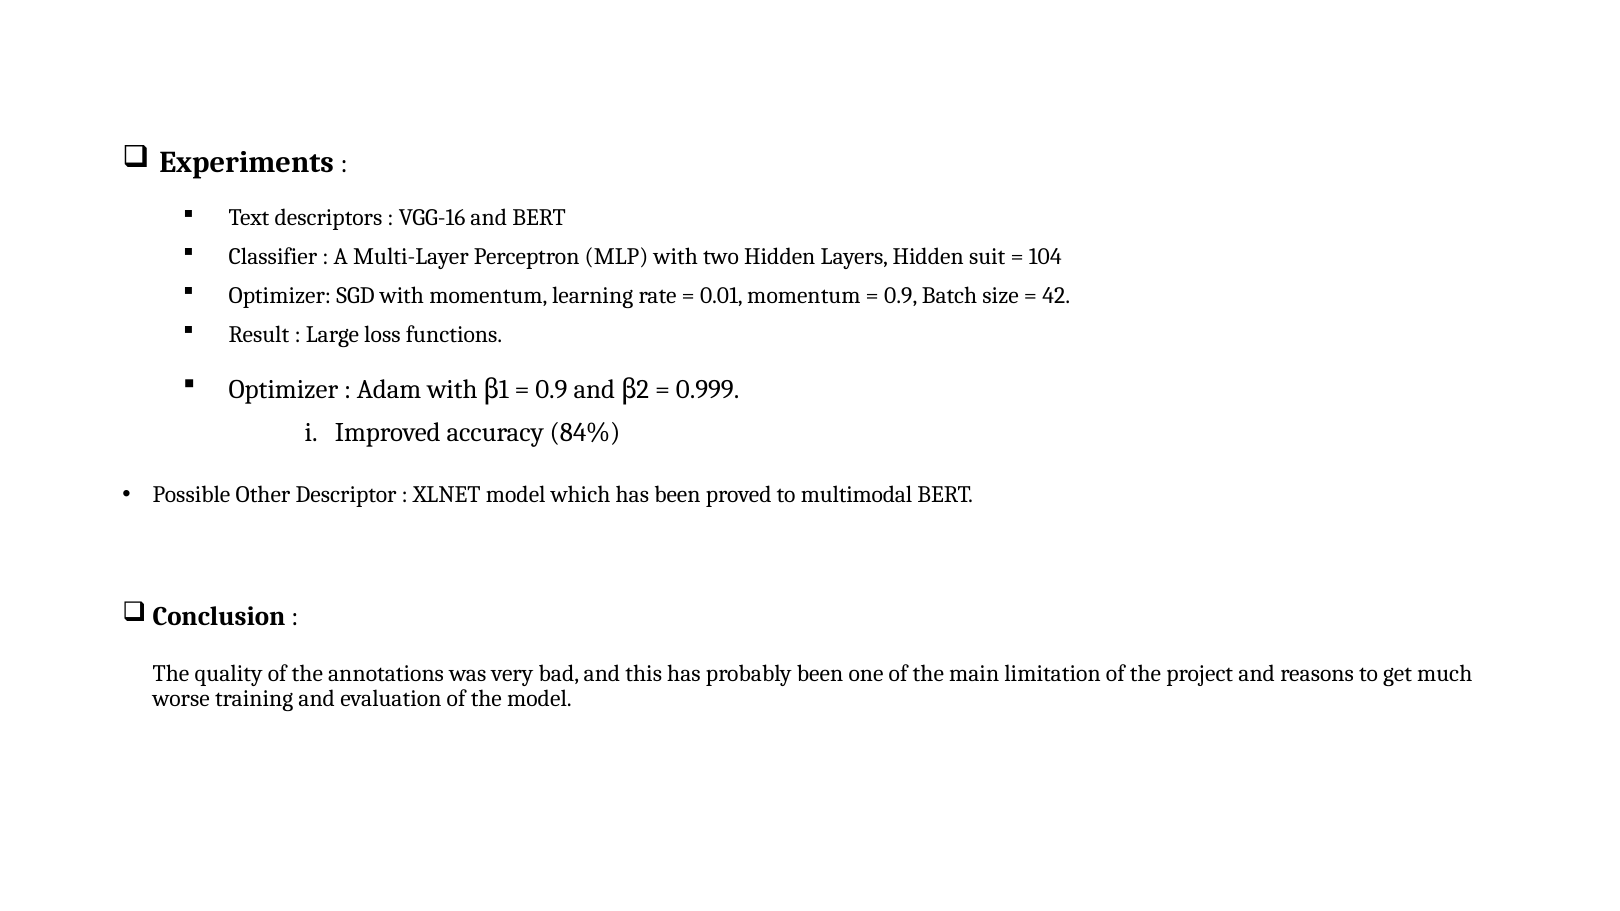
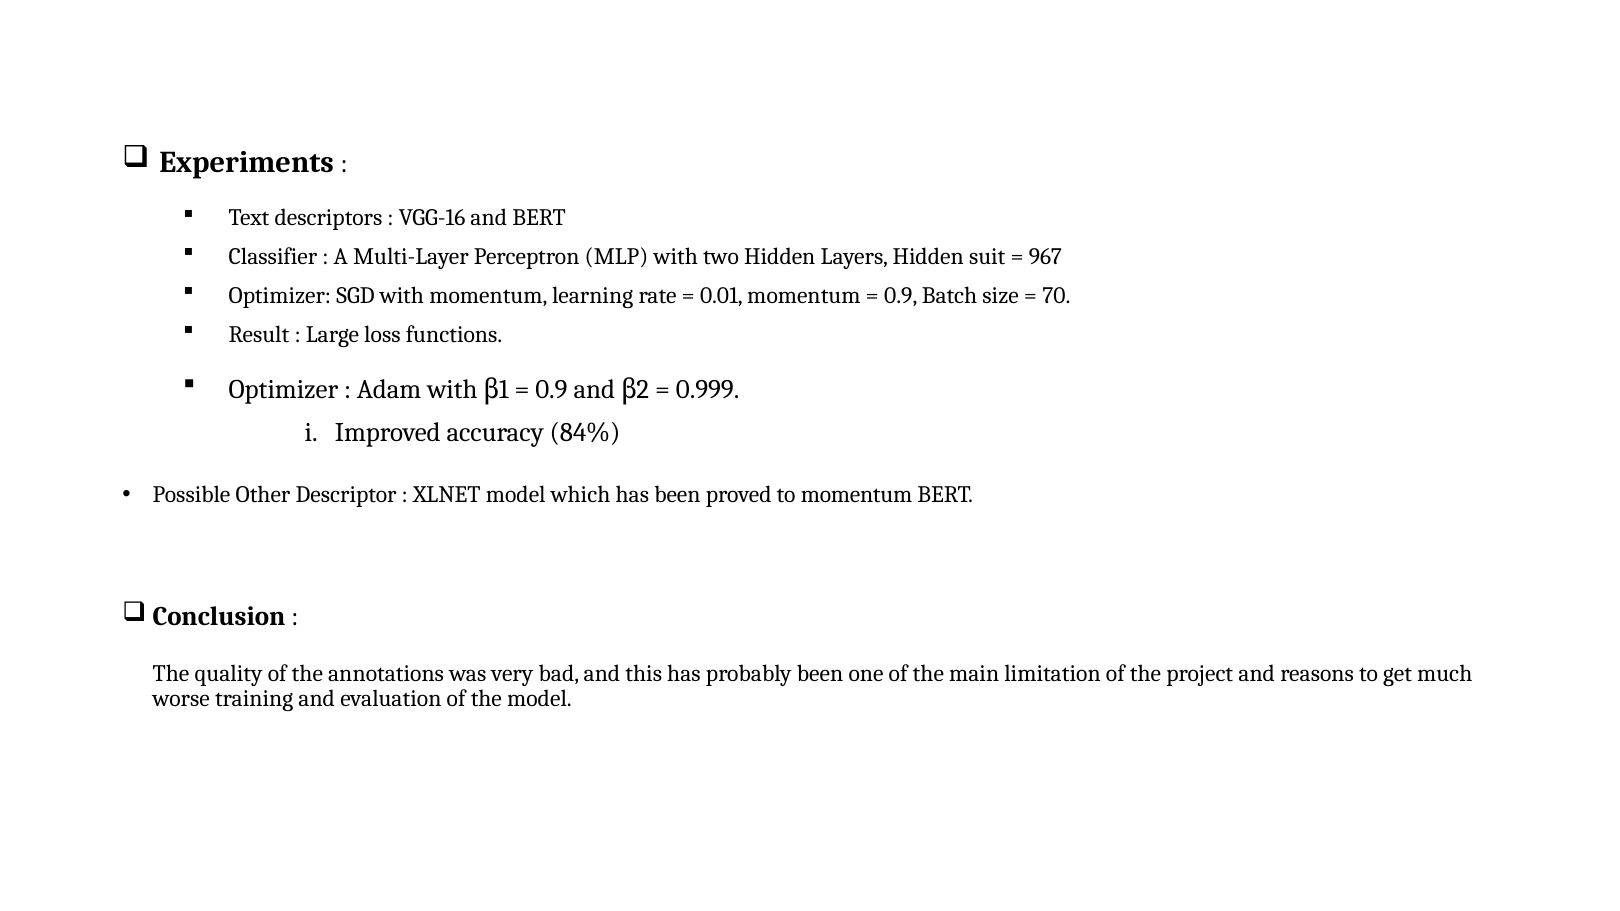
104: 104 -> 967 (1045, 257)
42: 42 -> 70 (1056, 296)
to multimodal: multimodal -> momentum (857, 495)
